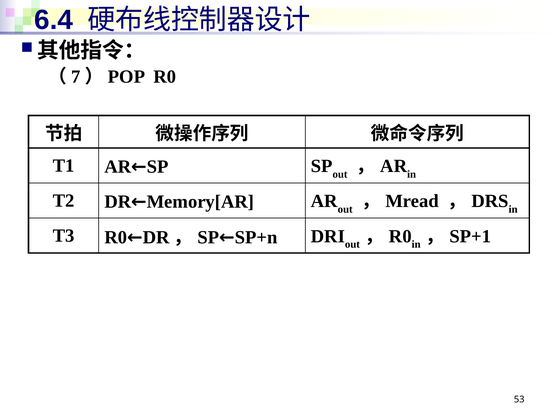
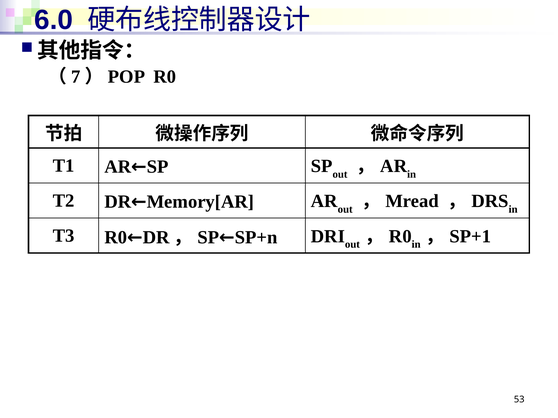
6.4: 6.4 -> 6.0 (54, 20)
